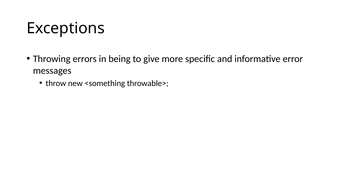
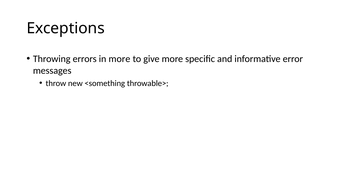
in being: being -> more (119, 59)
